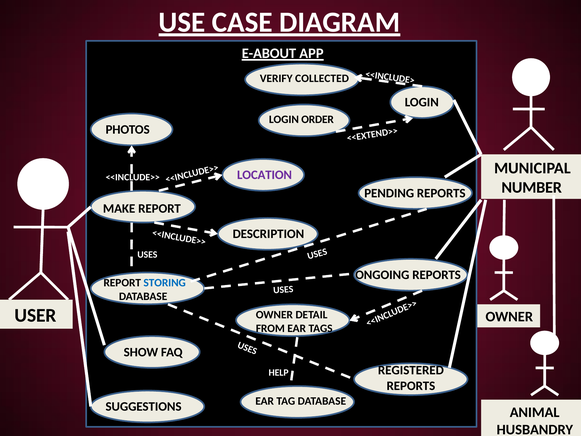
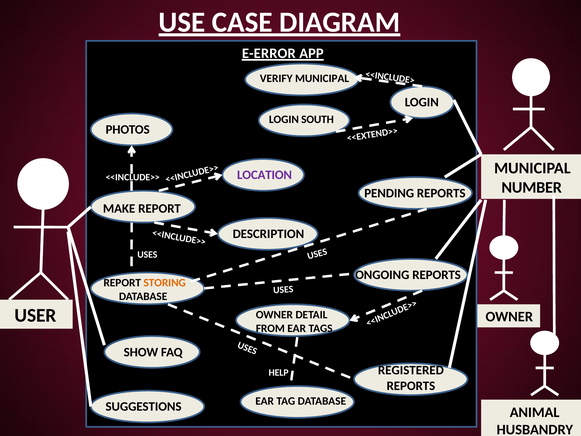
E-ABOUT: E-ABOUT -> E-ERROR (269, 53)
VERIFY COLLECTED: COLLECTED -> MUNICIPAL (322, 79)
ORDER: ORDER -> SOUTH (318, 119)
STORING colour: blue -> orange (165, 283)
